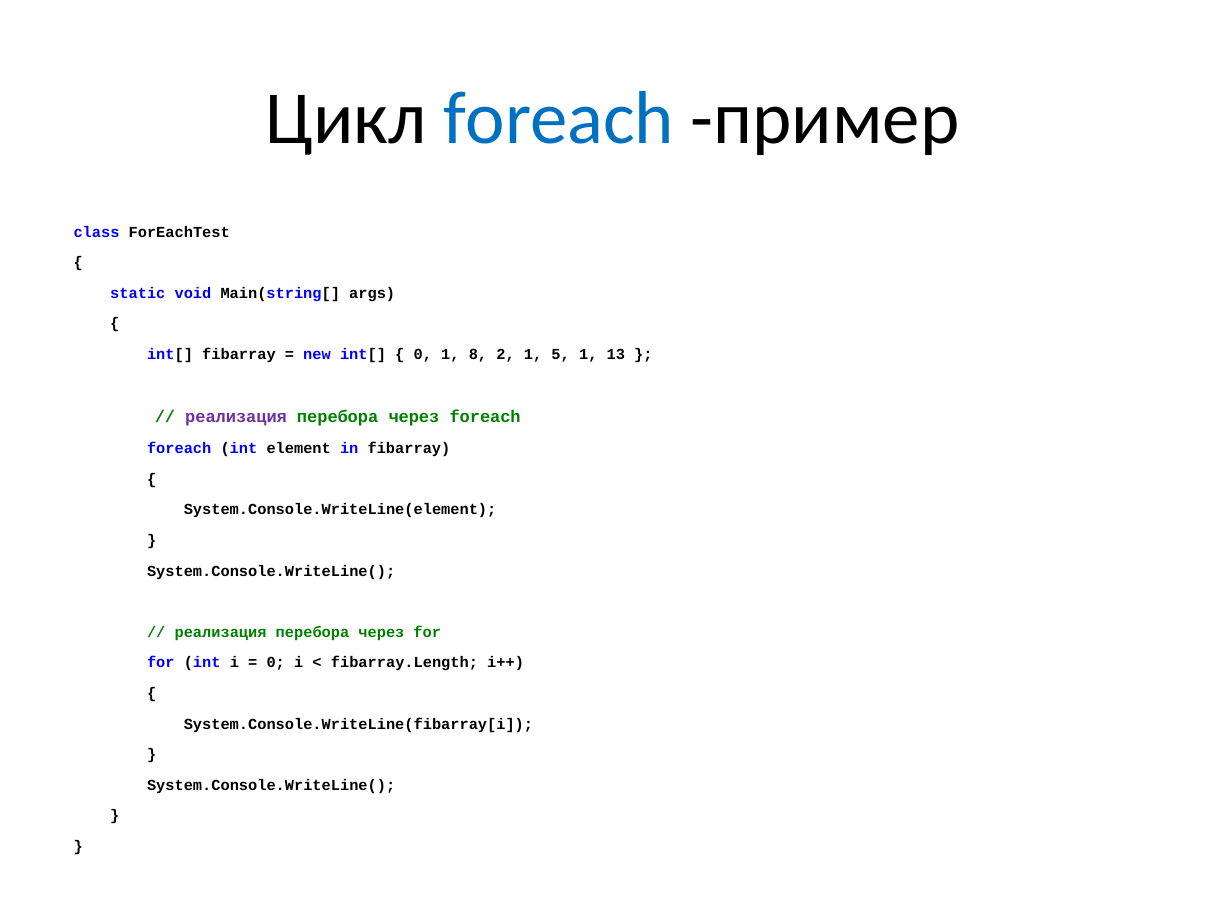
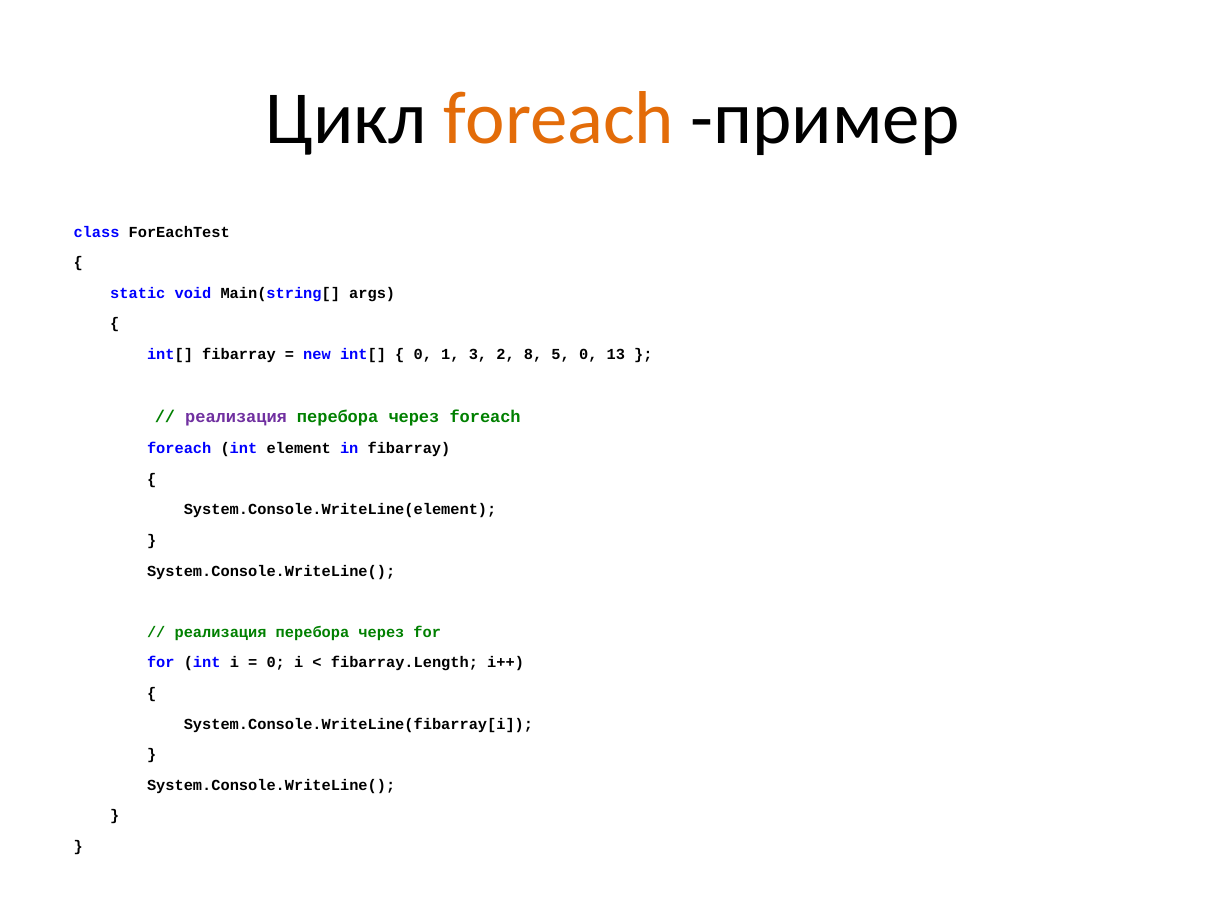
foreach colour: blue -> orange (559, 119)
8: 8 -> 3 (478, 354)
2 1: 1 -> 8 (533, 354)
5 1: 1 -> 0 (588, 354)
